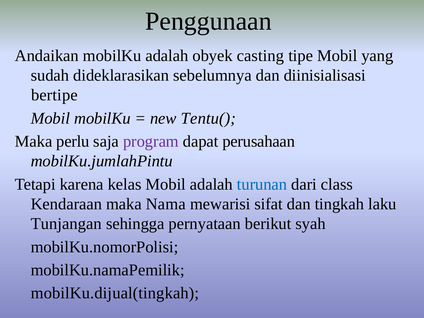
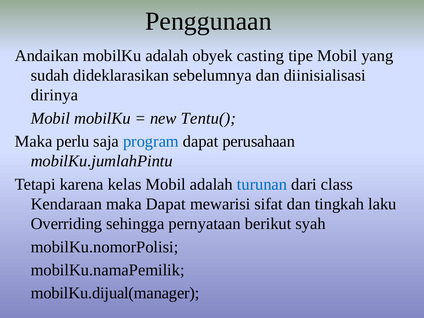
bertipe: bertipe -> dirinya (54, 95)
program colour: purple -> blue (151, 141)
maka Nama: Nama -> Dapat (166, 204)
Tunjangan: Tunjangan -> Overriding (66, 224)
mobilKu.dijual(tingkah: mobilKu.dijual(tingkah -> mobilKu.dijual(manager (115, 293)
